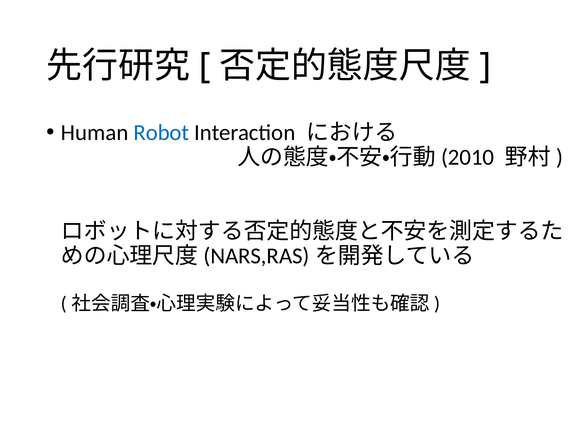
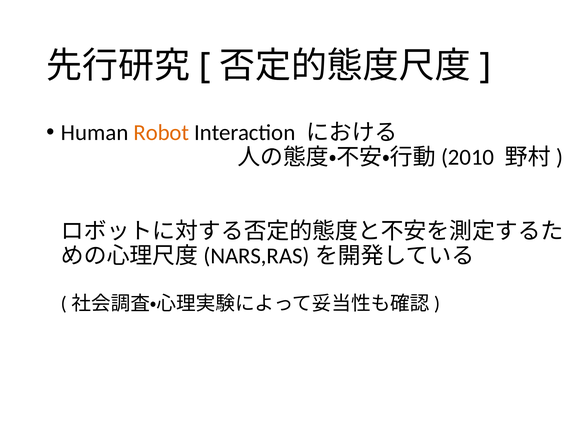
Robot colour: blue -> orange (161, 133)
